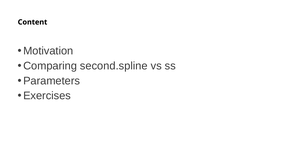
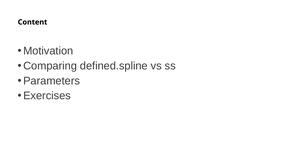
second.spline: second.spline -> defined.spline (114, 66)
